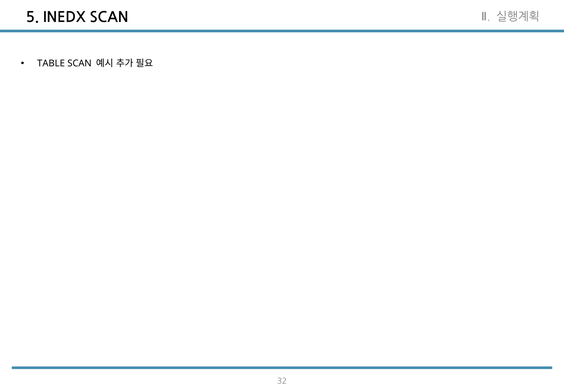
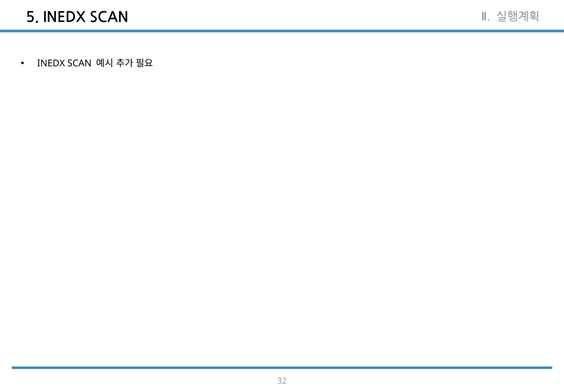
TABLE: TABLE -> INEDX (51, 64)
